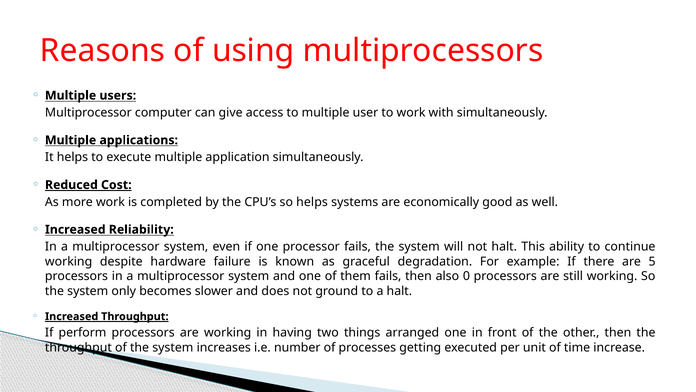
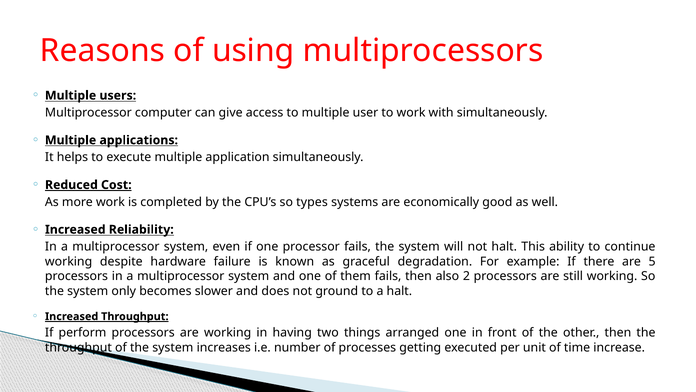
so helps: helps -> types (312, 202)
0: 0 -> 2 (466, 276)
